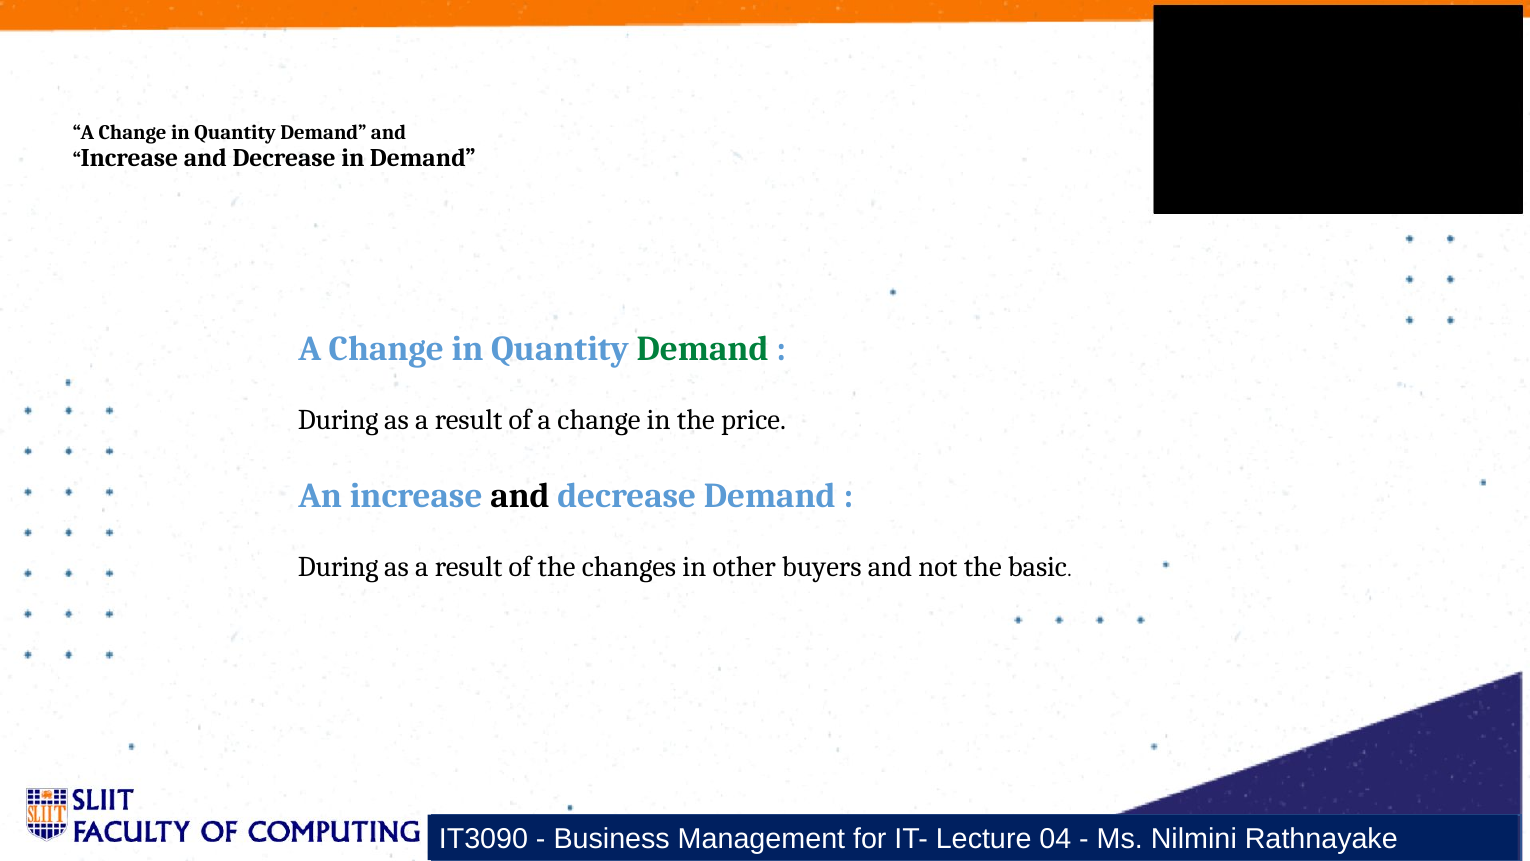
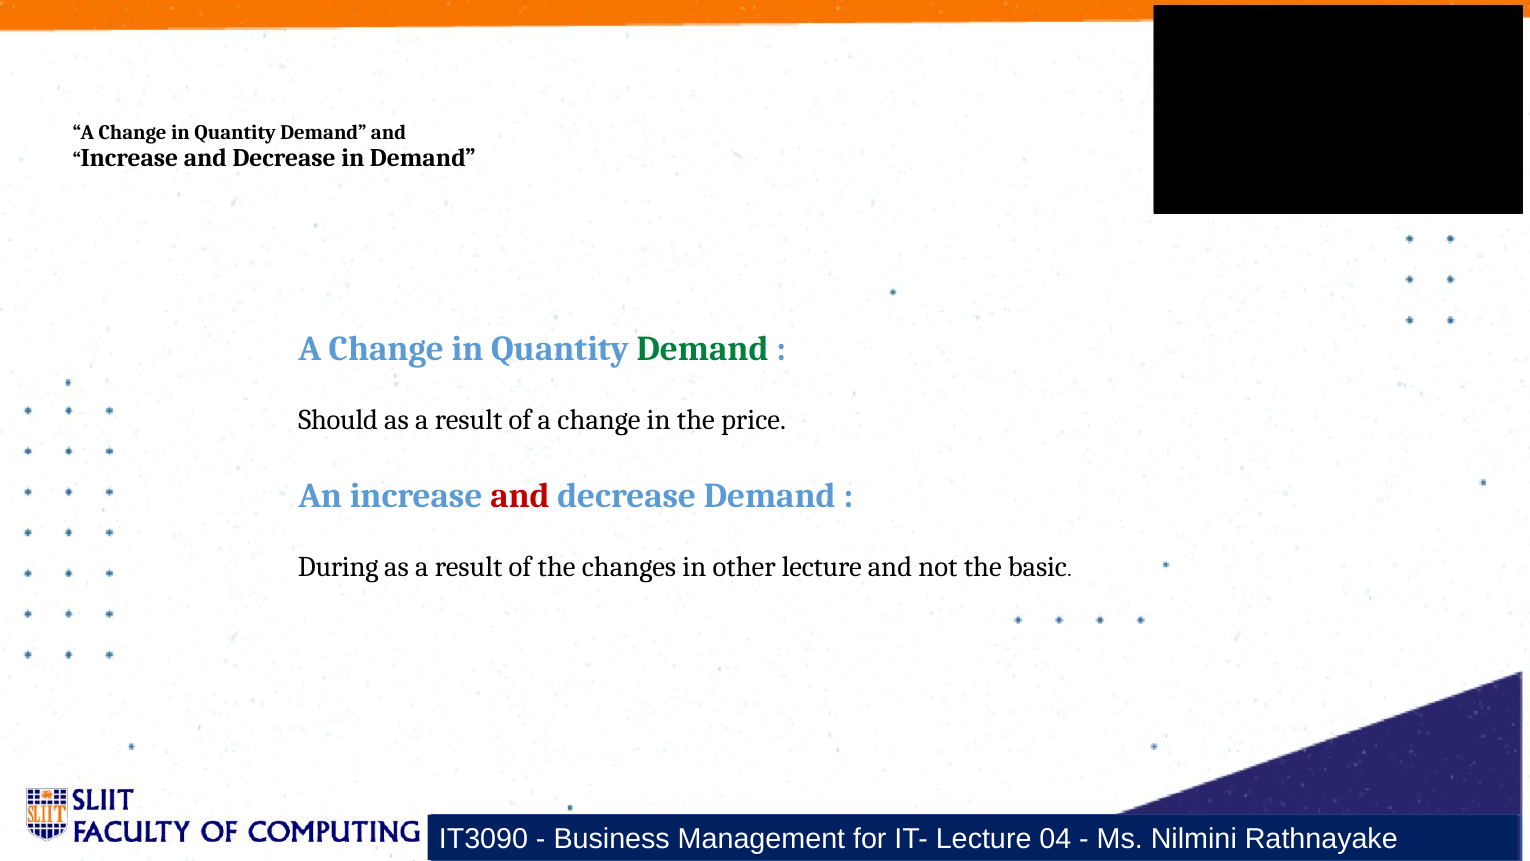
During: During -> Should (338, 420)
and colour: black -> red (520, 496)
other buyers: buyers -> lecture (822, 567)
